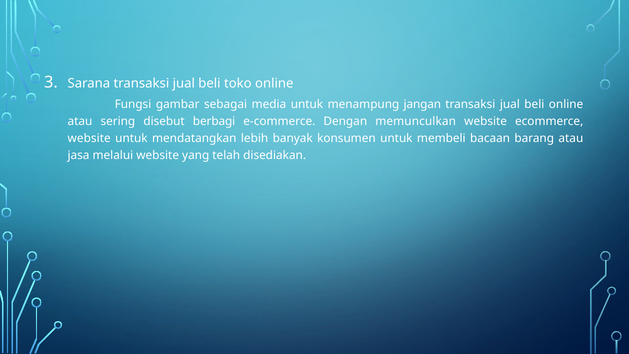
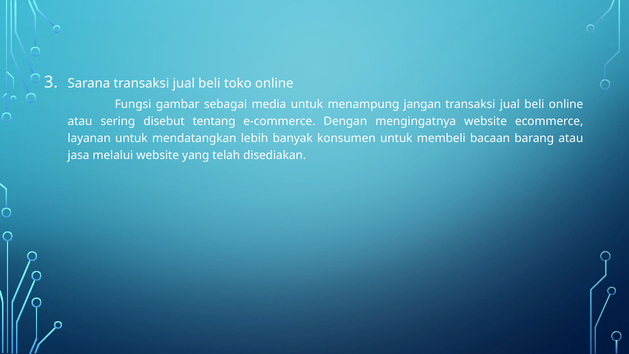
berbagi: berbagi -> tentang (214, 121)
memunculkan: memunculkan -> mengingatnya (416, 121)
website: website -> layanan (89, 138)
